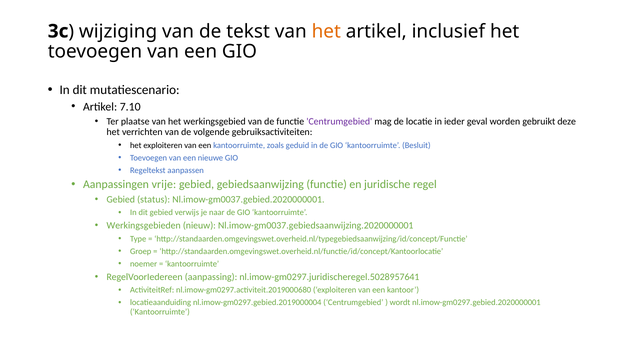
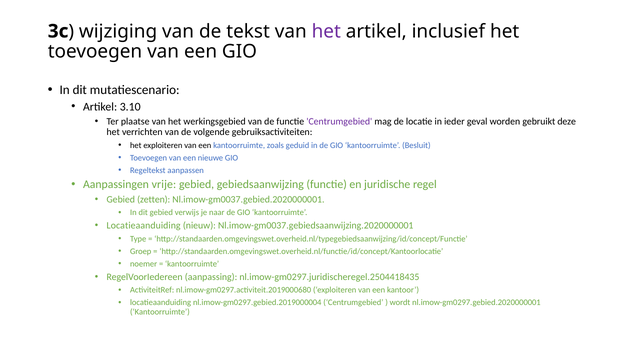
het colour: orange -> purple (326, 31)
7.10: 7.10 -> 3.10 (130, 107)
status: status -> zetten (154, 199)
Werkingsgebieden: Werkingsgebieden -> Locatieaanduiding (144, 225)
nl.imow-gm0297.juridischeregel.5028957641: nl.imow-gm0297.juridischeregel.5028957641 -> nl.imow-gm0297.juridischeregel.2504418435 (329, 277)
